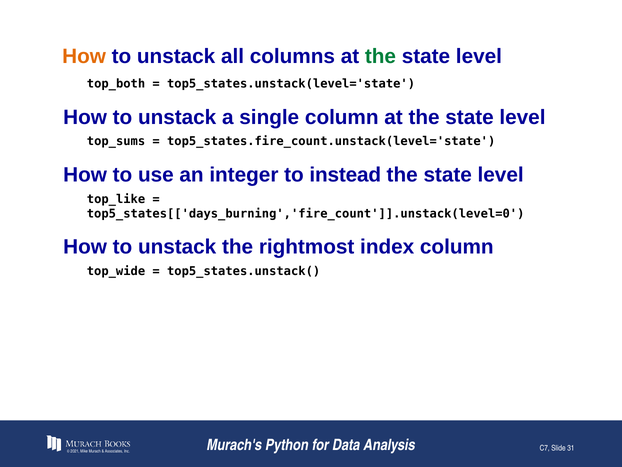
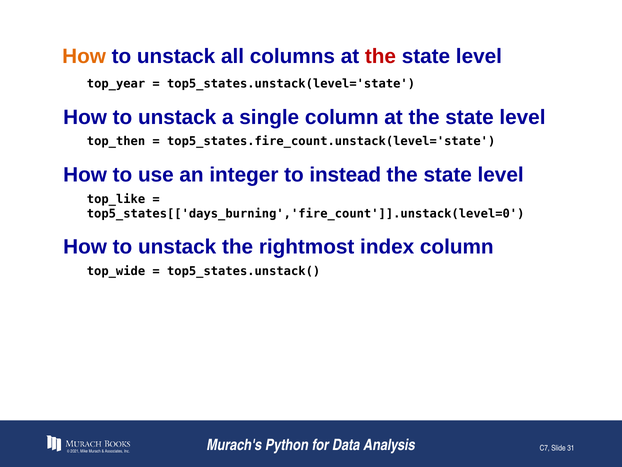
the colour: green -> red (380, 57)
top_both: top_both -> top_year (116, 84)
top_sums: top_sums -> top_then (116, 141)
